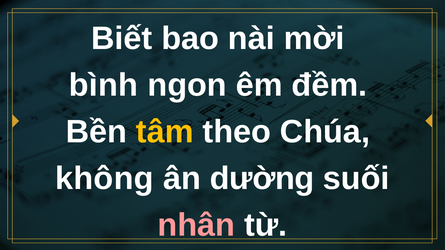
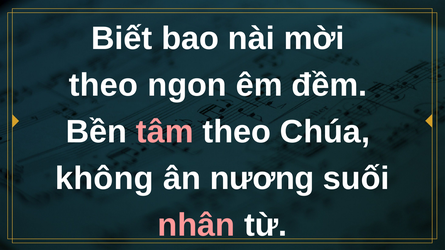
bình: bình -> theo (103, 85)
tâm colour: yellow -> pink (165, 132)
dường: dường -> nương (262, 179)
